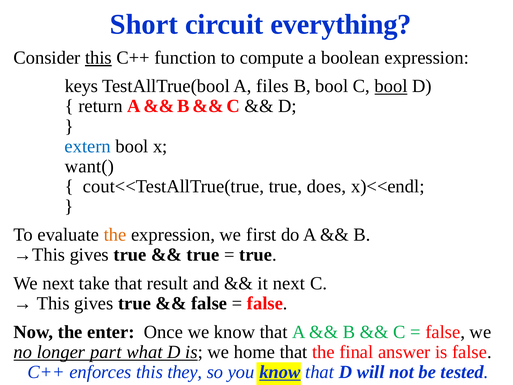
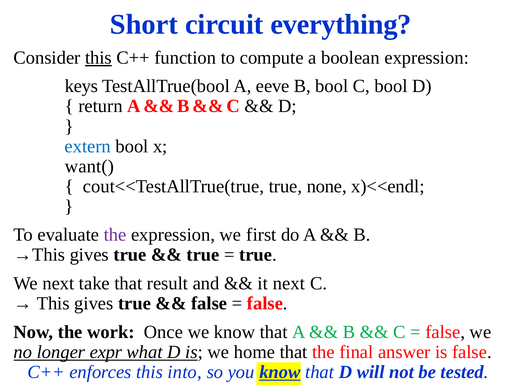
files: files -> eeve (273, 86)
bool underline: present -> none (391, 86)
does: does -> none (327, 186)
the colour: orange -> purple (115, 235)
enter: enter -> work (111, 332)
part: part -> expr (106, 352)
they: they -> into (185, 372)
